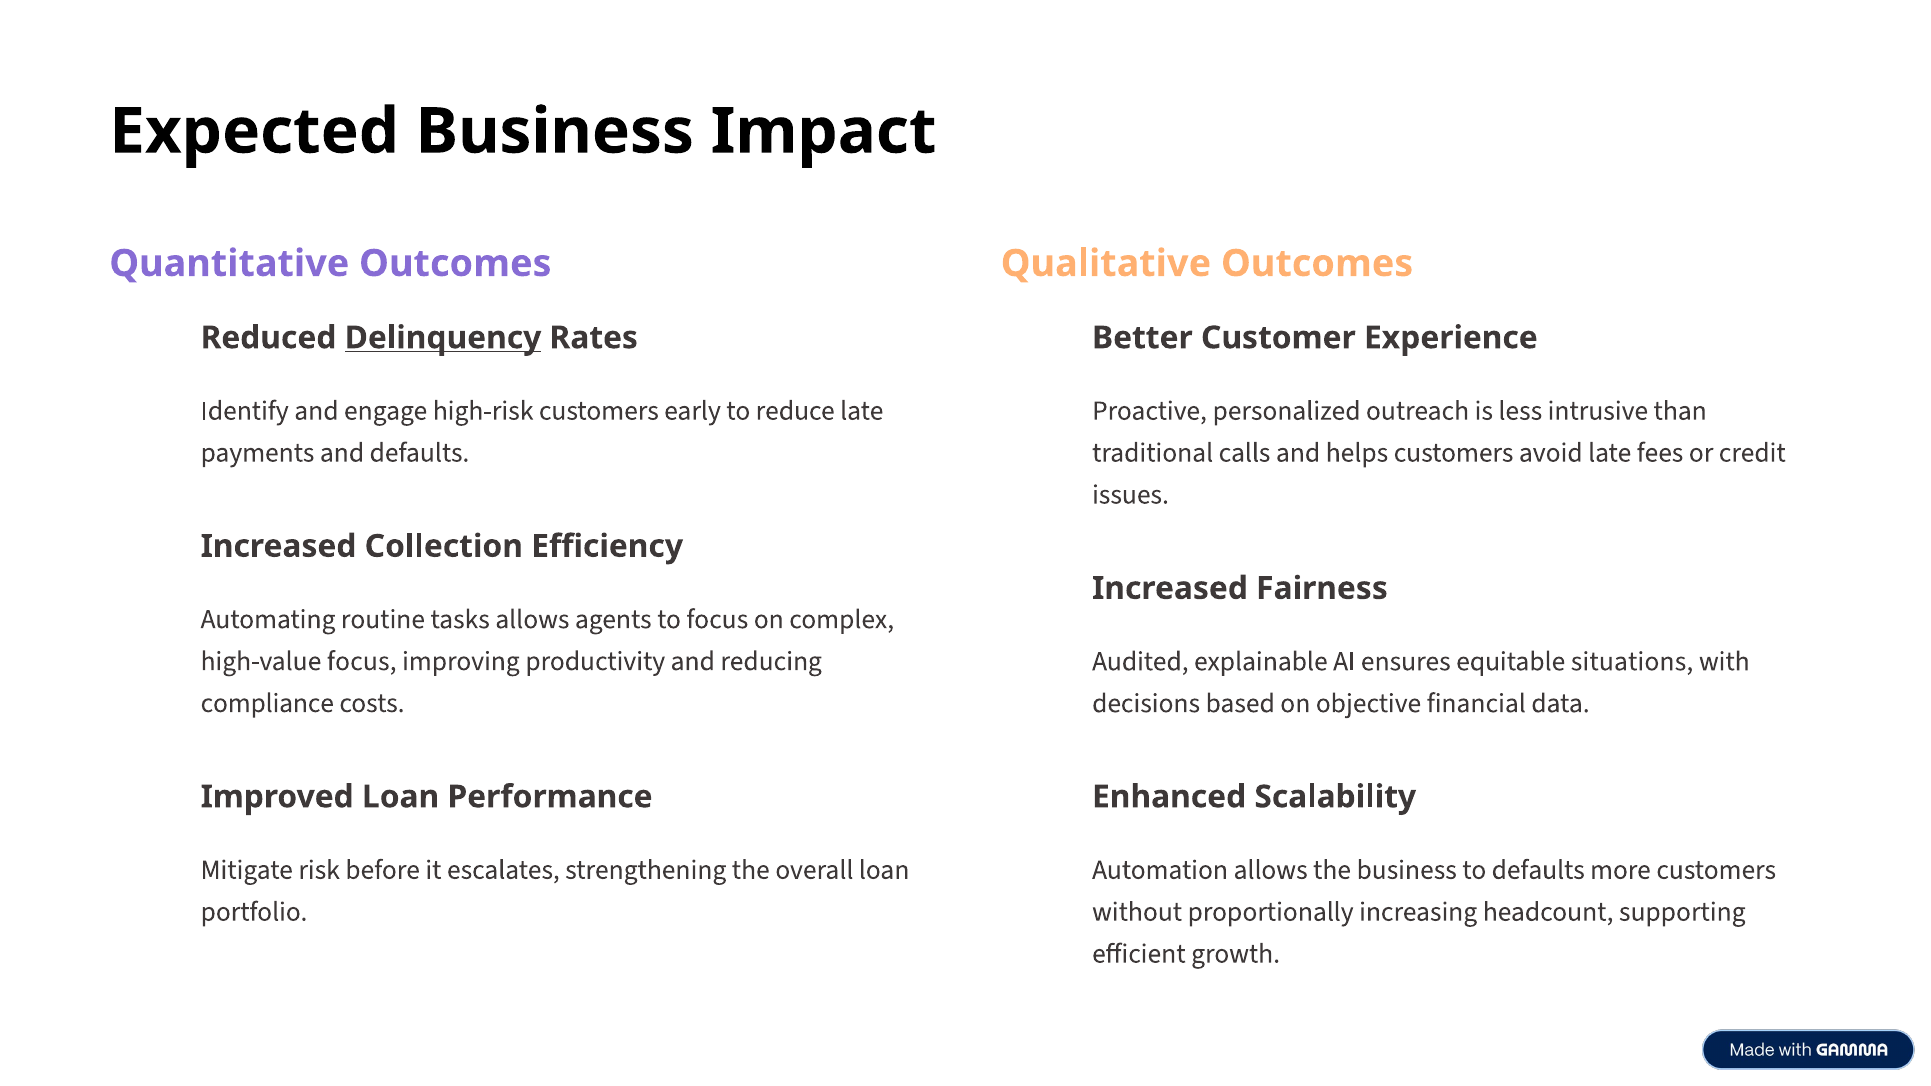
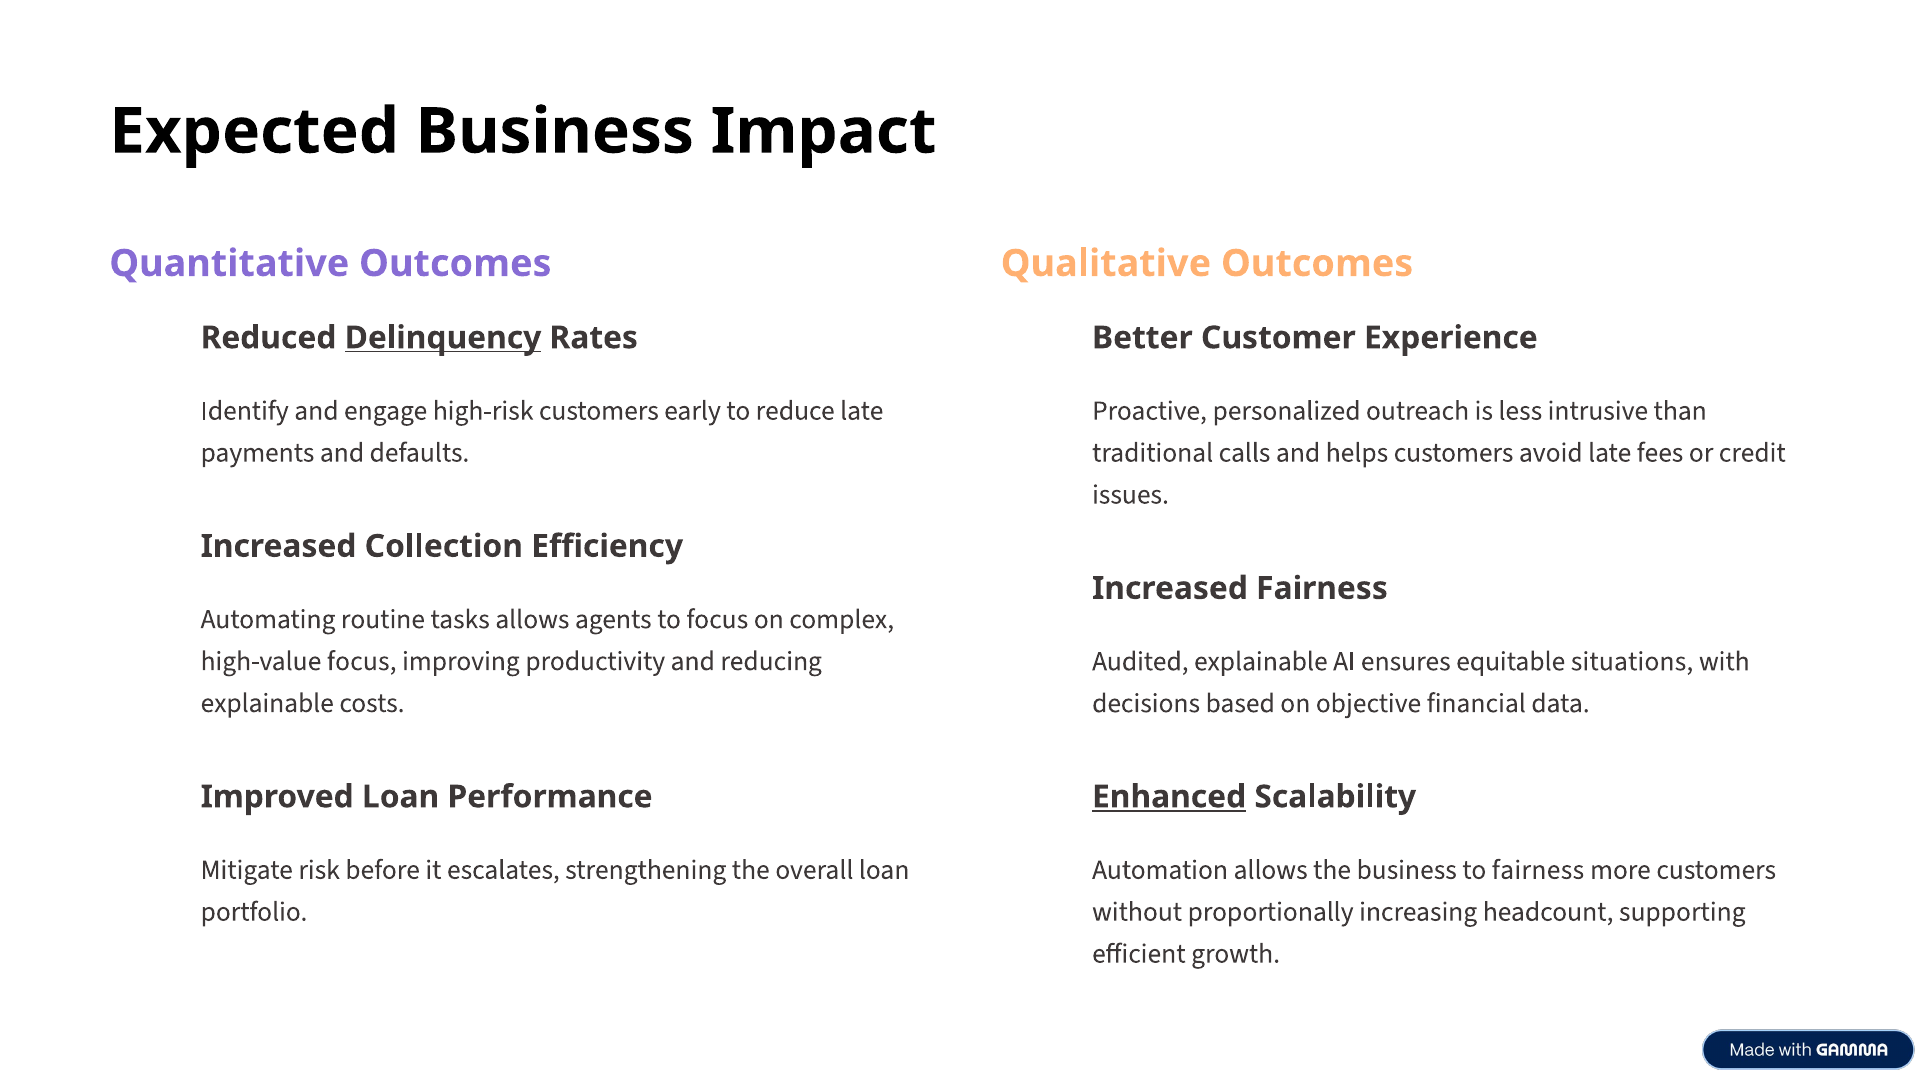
compliance: compliance -> explainable (267, 703)
Enhanced underline: none -> present (1169, 797)
to defaults: defaults -> fairness (1538, 870)
